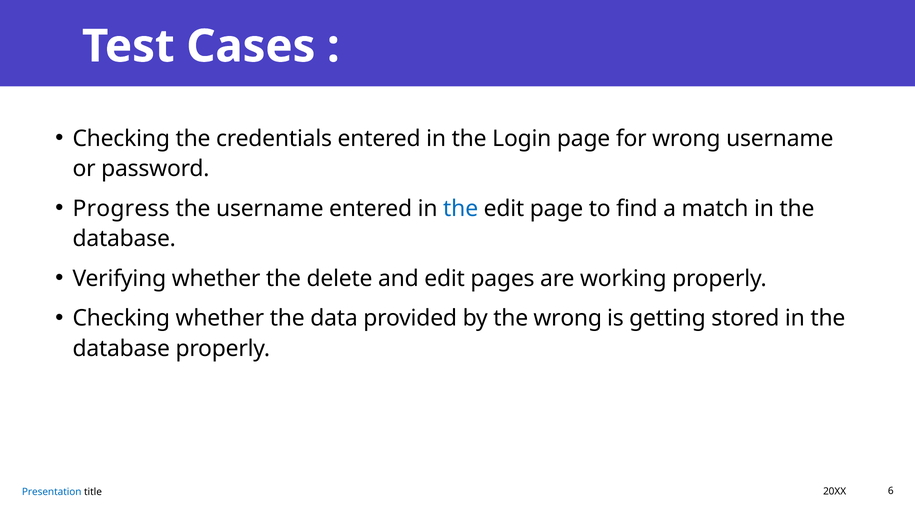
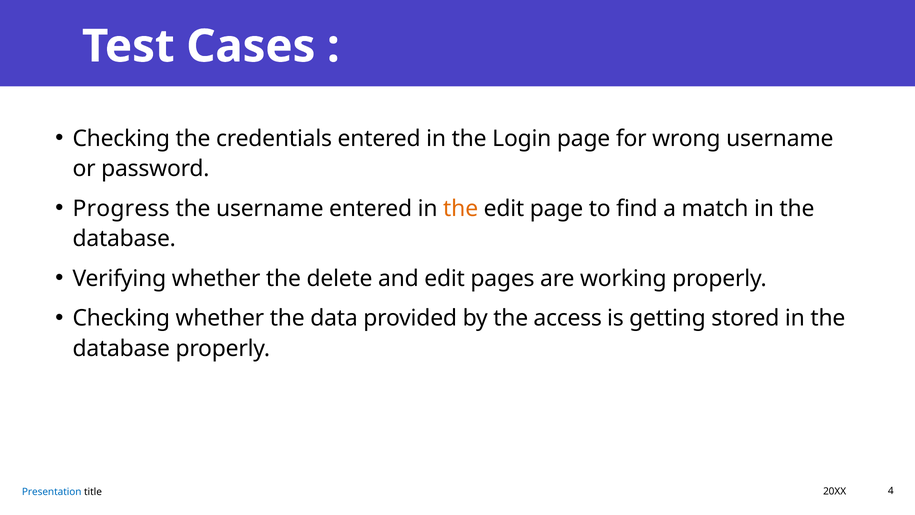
the colour: blue -> orange (461, 209)
the wrong: wrong -> access (568, 318)
6: 6 -> 4 (891, 491)
